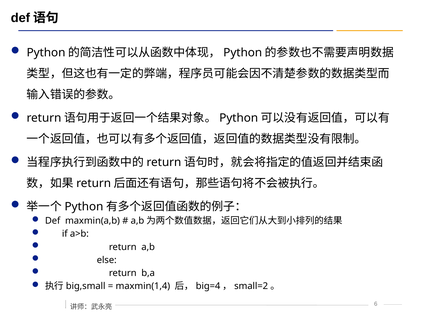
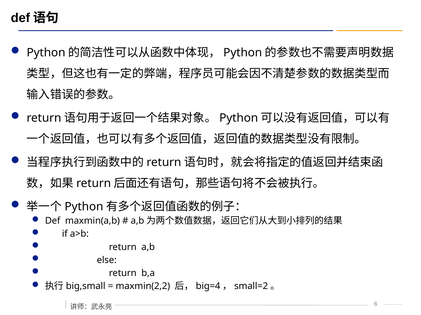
maxmin(1,4: maxmin(1,4 -> maxmin(2,2 (143, 287)
